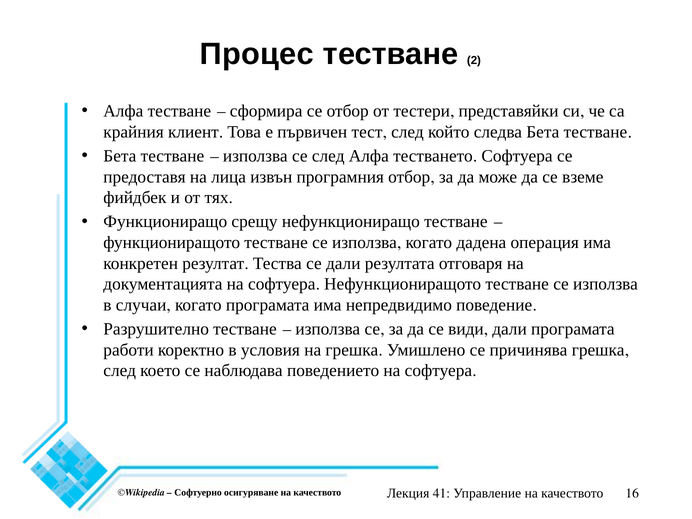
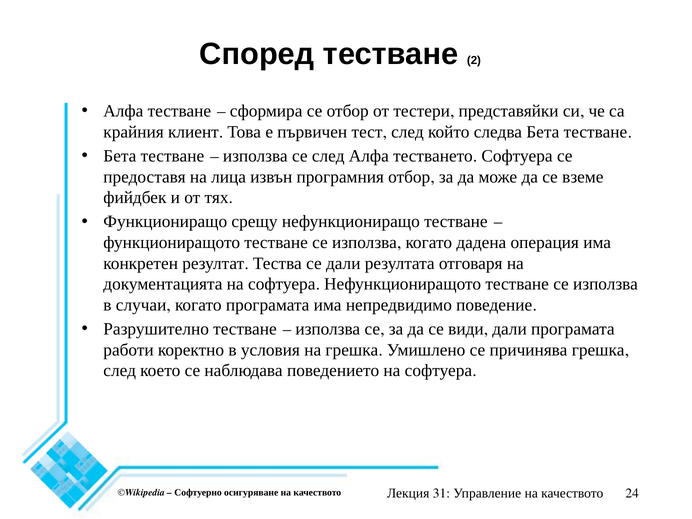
Процес: Процес -> Според (257, 54)
16: 16 -> 24 (632, 494)
41: 41 -> 31 (440, 494)
